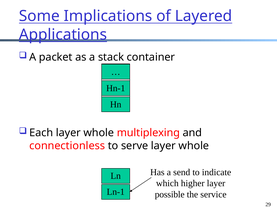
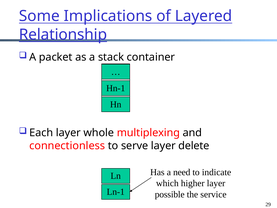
Applications: Applications -> Relationship (63, 35)
serve layer whole: whole -> delete (194, 145)
send: send -> need (182, 172)
